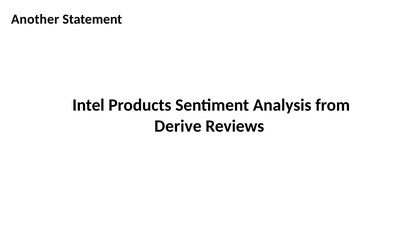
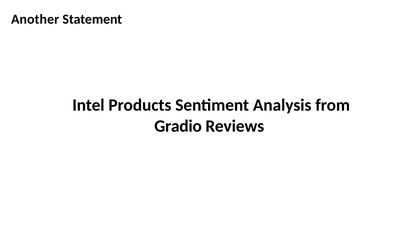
Derive: Derive -> Gradio (178, 126)
